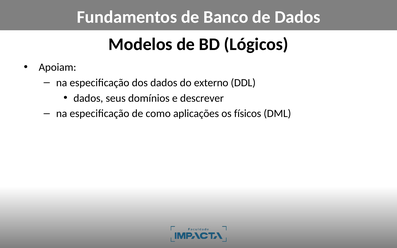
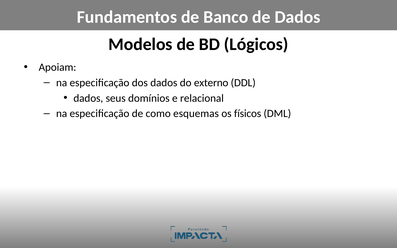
descrever: descrever -> relacional (202, 98)
aplicações: aplicações -> esquemas (196, 114)
